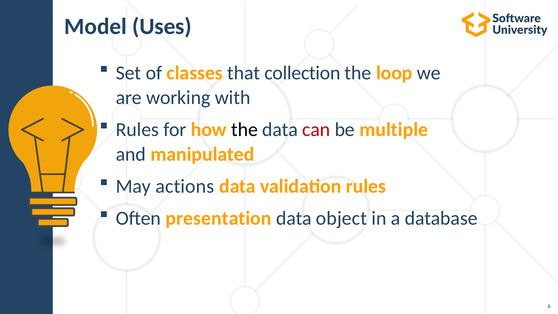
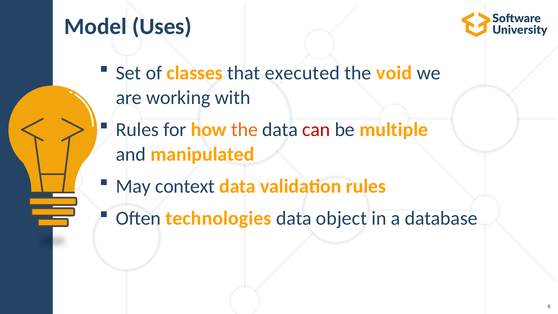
collection: collection -> executed (302, 73)
loop: loop -> void (394, 73)
the colour: black -> orange (244, 130)
actions: actions -> context (185, 186)
presentation: presentation -> technologies (218, 218)
